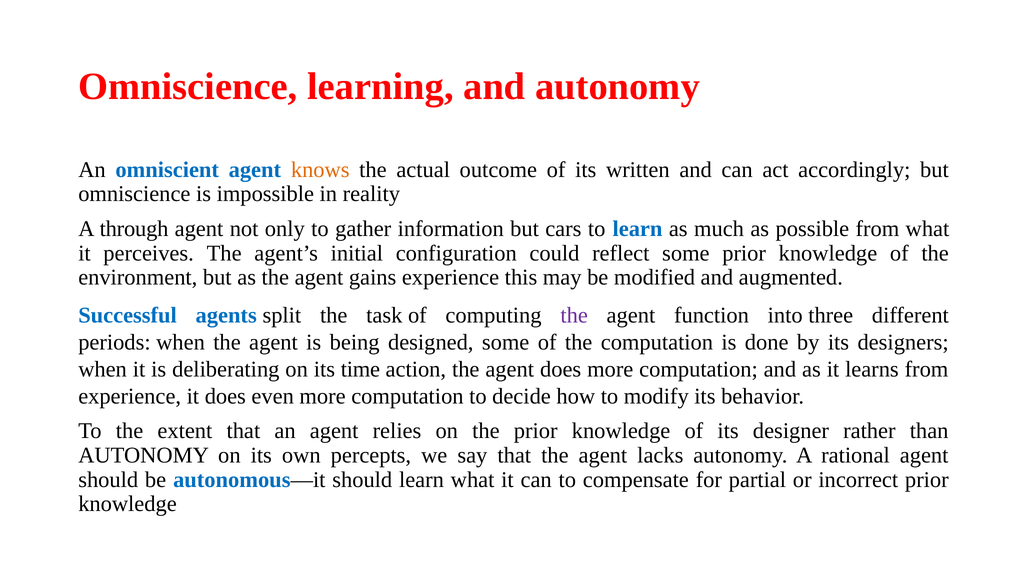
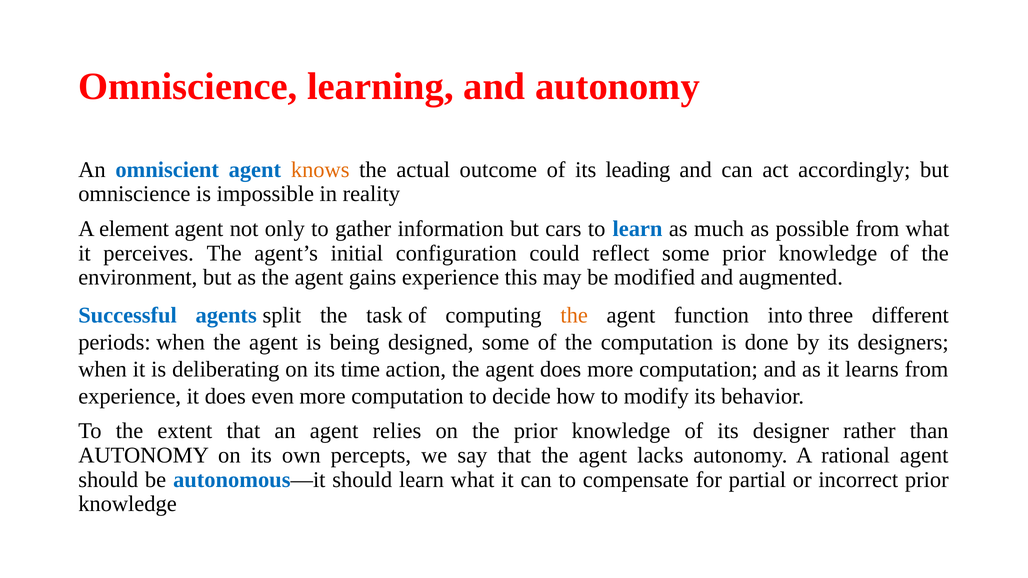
written: written -> leading (638, 170)
through: through -> element (134, 229)
the colour: purple -> orange (574, 316)
